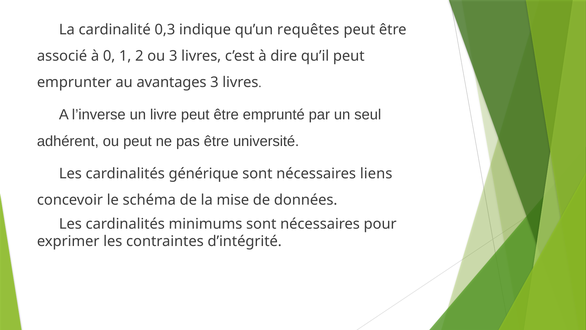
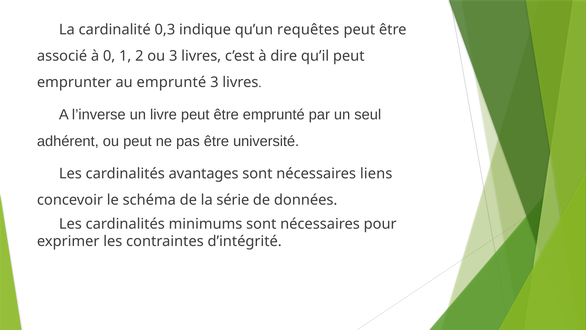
au avantages: avantages -> emprunté (171, 82)
générique: générique -> avantages (204, 174)
mise: mise -> série (233, 200)
